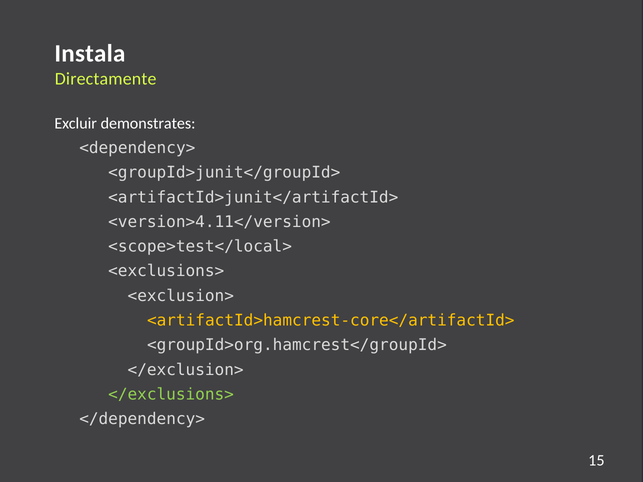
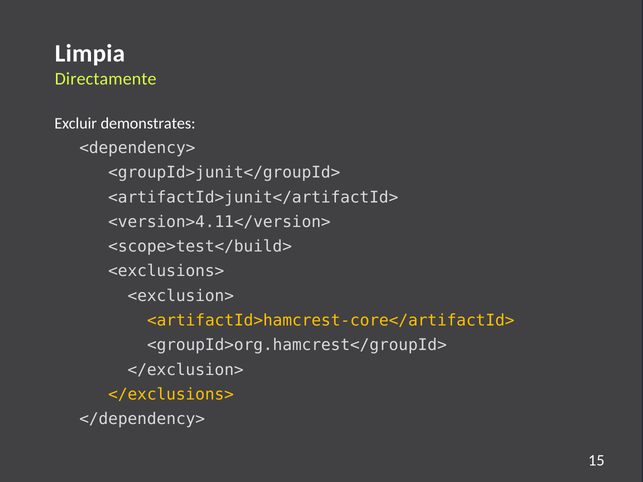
Instala: Instala -> Limpia (90, 53)
<scope>test</local>: <scope>test</local> -> <scope>test</build> (200, 247)
</exclusions> colour: light green -> yellow (171, 395)
